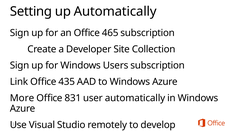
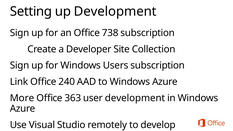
up Automatically: Automatically -> Development (115, 11)
465: 465 -> 738 (110, 33)
435: 435 -> 240 (67, 82)
831: 831 -> 363 (73, 98)
user automatically: automatically -> development (135, 98)
